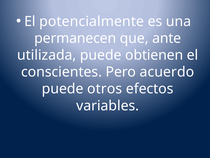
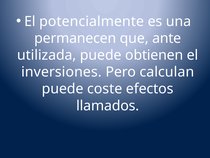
conscientes: conscientes -> inversiones (61, 72)
acuerdo: acuerdo -> calculan (167, 72)
otros: otros -> coste (105, 89)
variables: variables -> llamados (108, 105)
